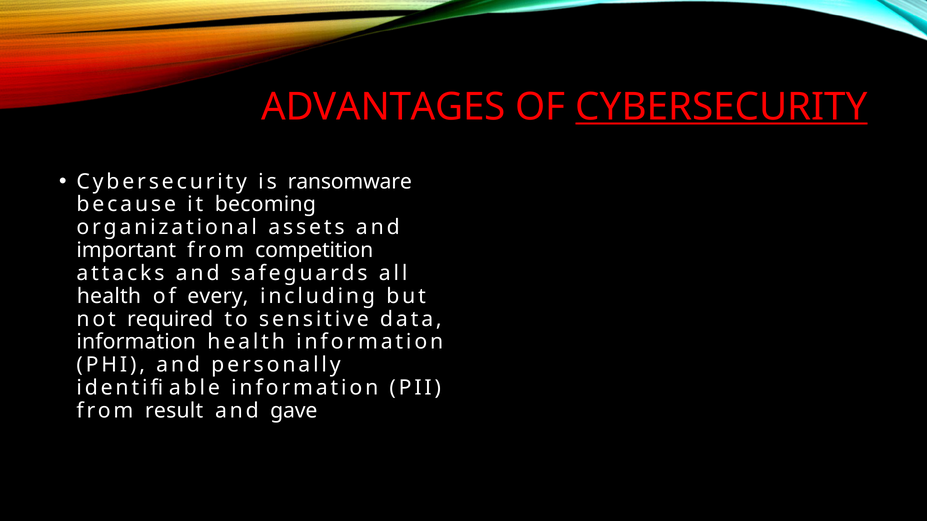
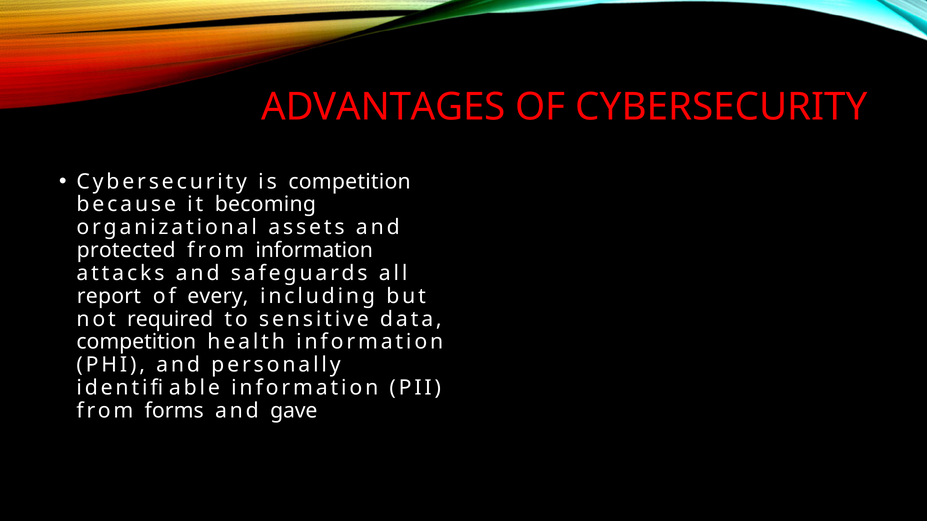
CYBERSECURITY underline: present -> none (721, 107)
is ransomware: ransomware -> competition (350, 182)
important: important -> protected (126, 250)
from competition: competition -> information (314, 250)
health: health -> report (109, 296)
information: information -> competition (136, 342)
result: result -> forms (174, 411)
